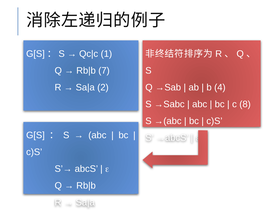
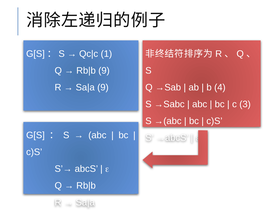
7: 7 -> 9 (104, 70)
2: 2 -> 9 (103, 87)
8: 8 -> 3 (245, 104)
